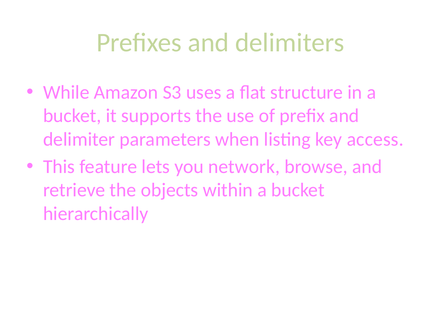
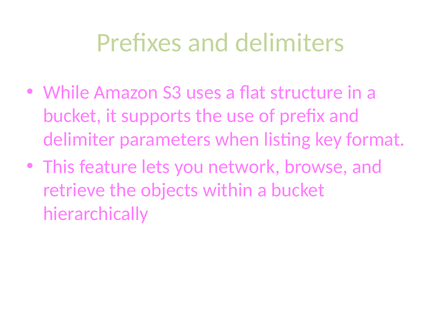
access: access -> format (375, 140)
